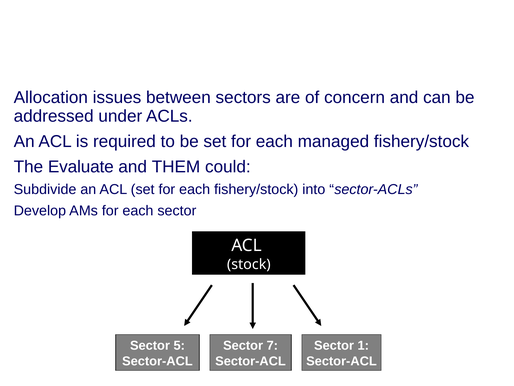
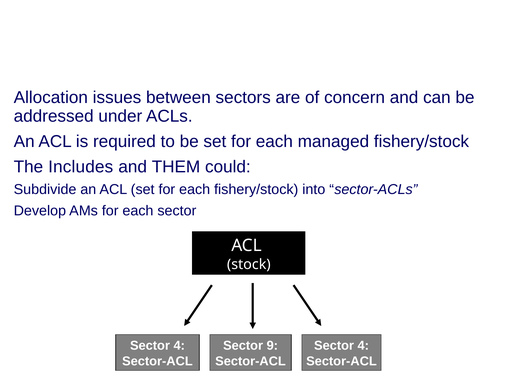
Evaluate: Evaluate -> Includes (81, 167)
5: 5 -> 4 (179, 345)
7: 7 -> 9 (272, 345)
1: 1 -> 4 (363, 345)
